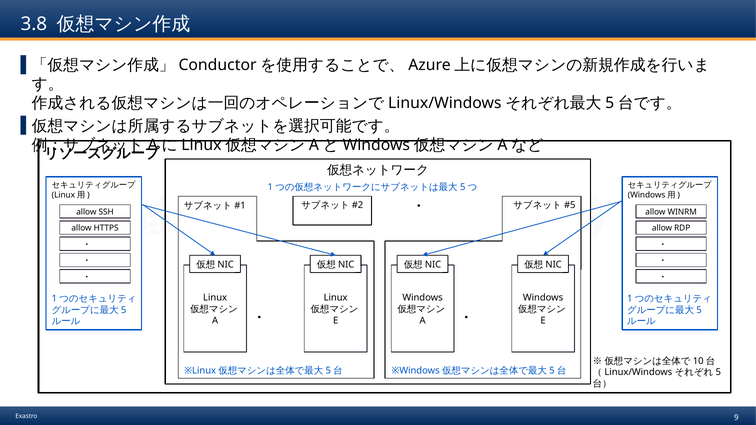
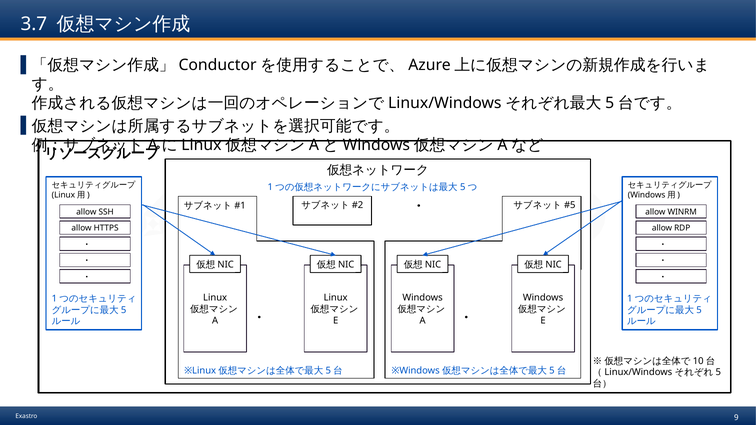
3.8: 3.8 -> 3.7 (34, 24)
